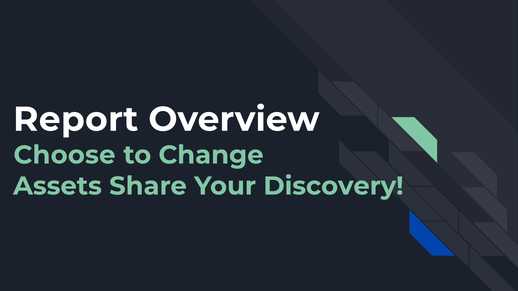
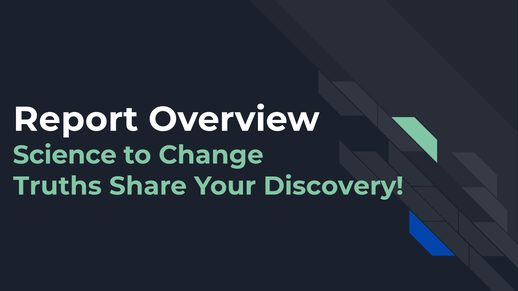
Choose: Choose -> Science (65, 155)
Assets: Assets -> Truths (57, 186)
